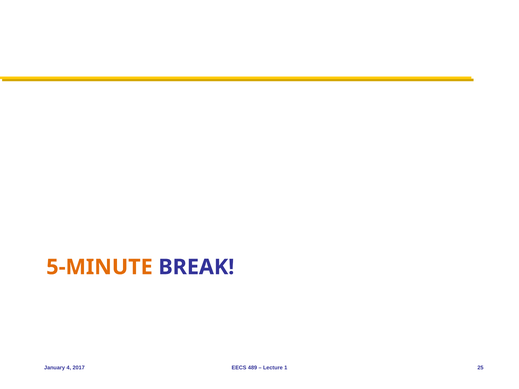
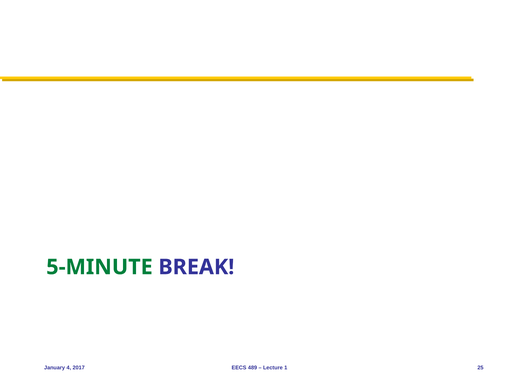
5-MINUTE colour: orange -> green (99, 267)
